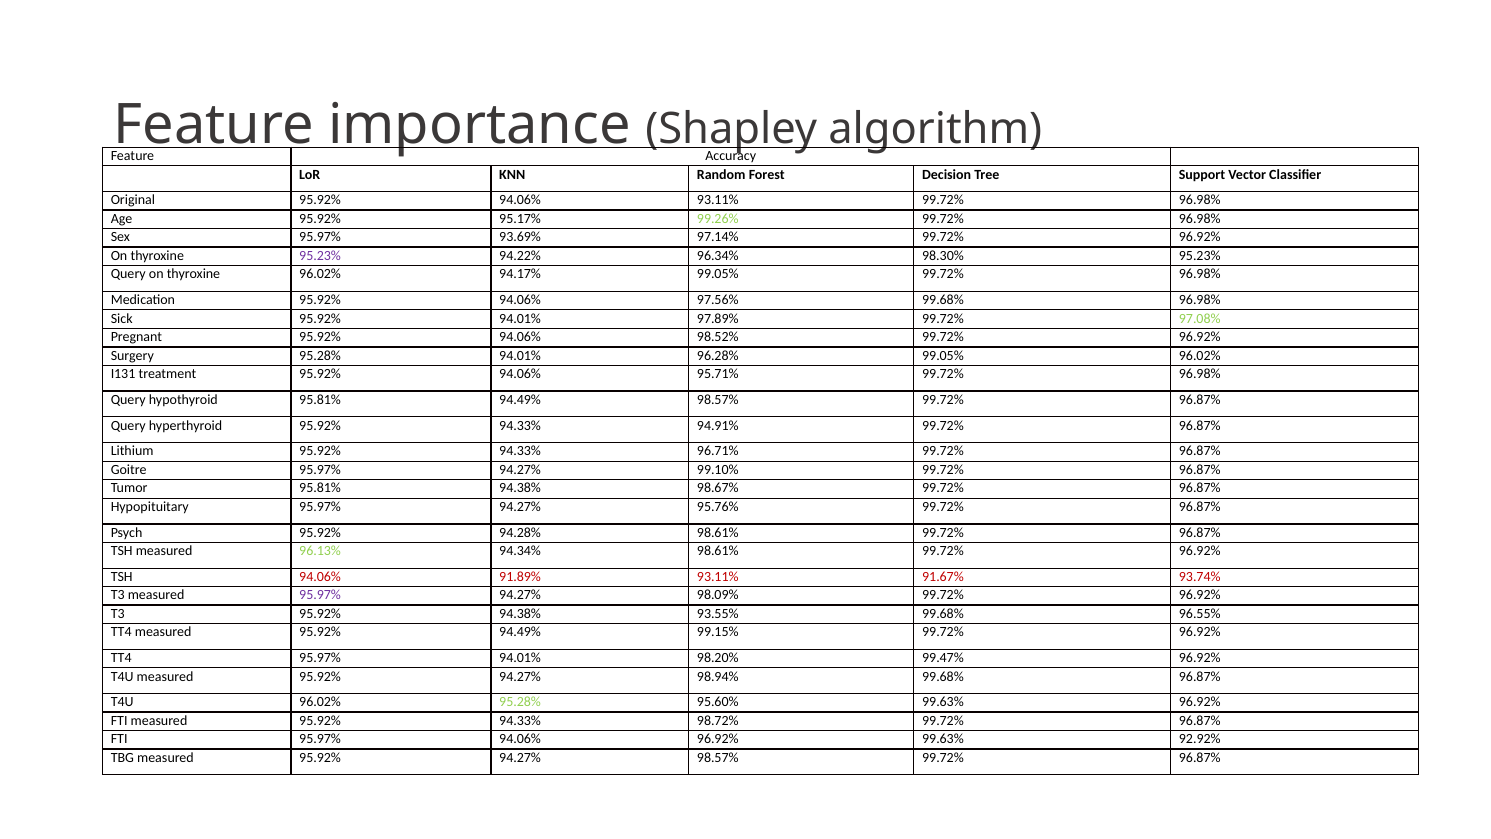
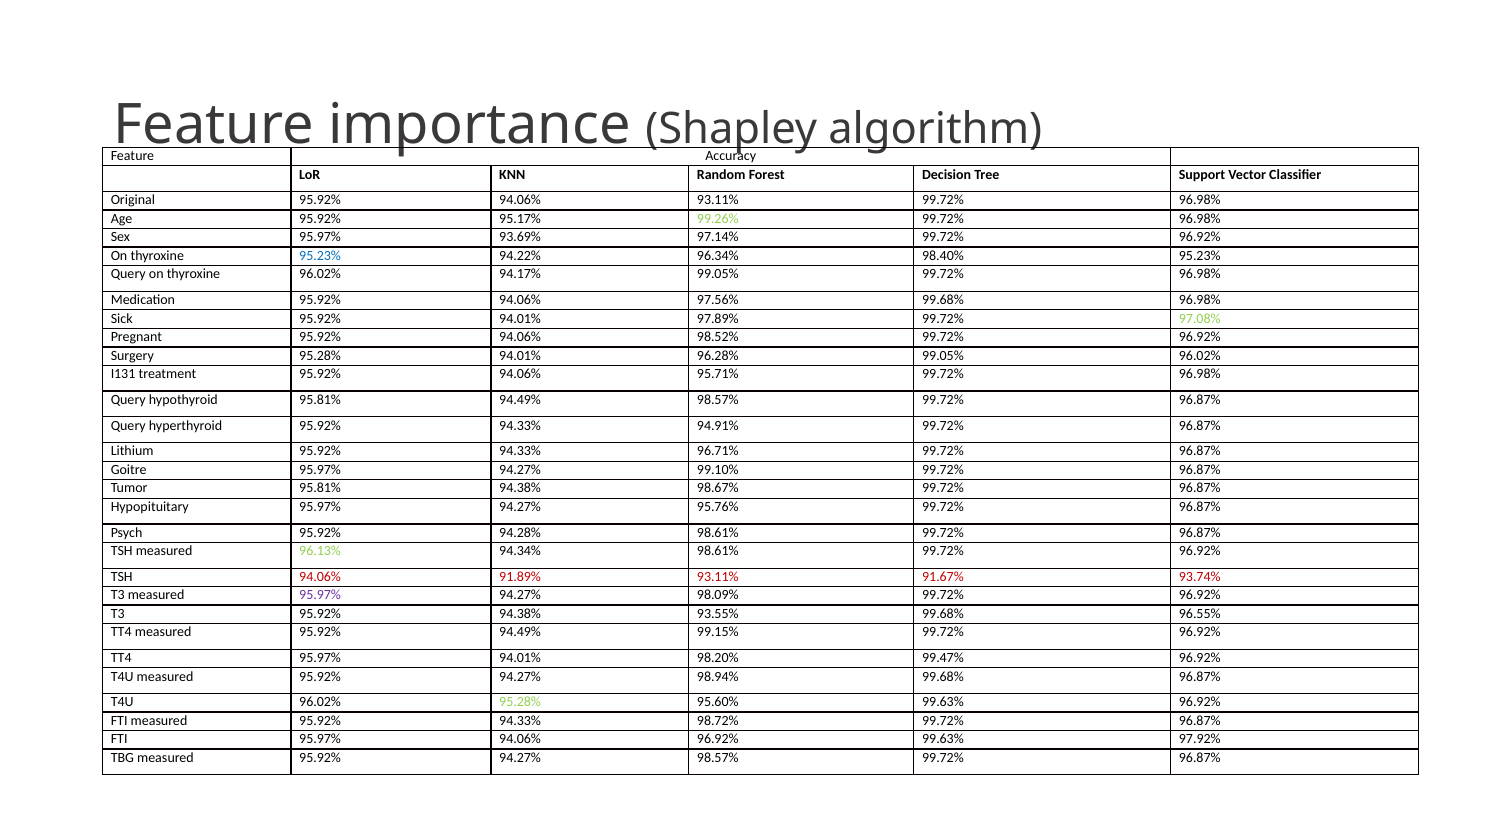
95.23% colour: purple -> blue (320, 256)
98.30%: 98.30% -> 98.40% (943, 256)
92.92%: 92.92% -> 97.92% (1200, 739)
